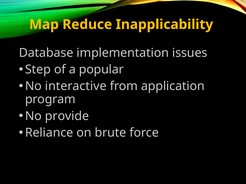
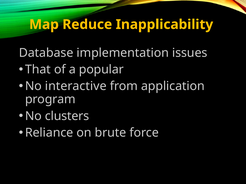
Step: Step -> That (38, 70)
provide: provide -> clusters (67, 116)
